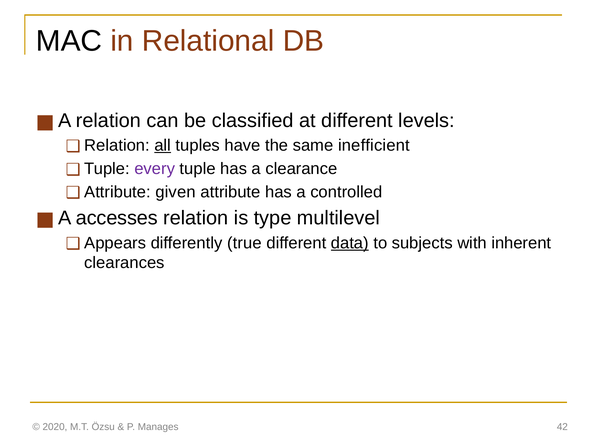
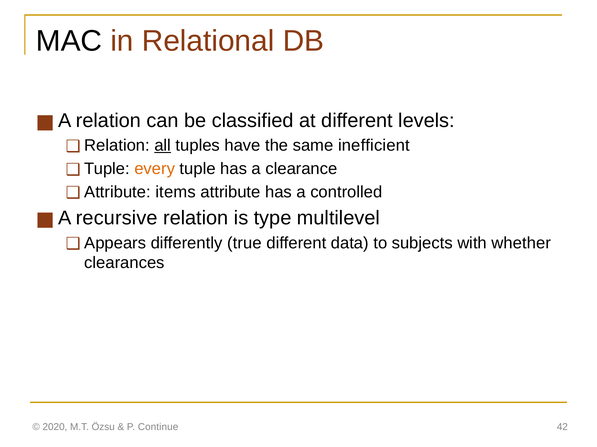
every colour: purple -> orange (155, 169)
given: given -> items (176, 192)
accesses: accesses -> recursive (117, 218)
data underline: present -> none (350, 243)
inherent: inherent -> whether (521, 243)
Manages: Manages -> Continue (158, 428)
